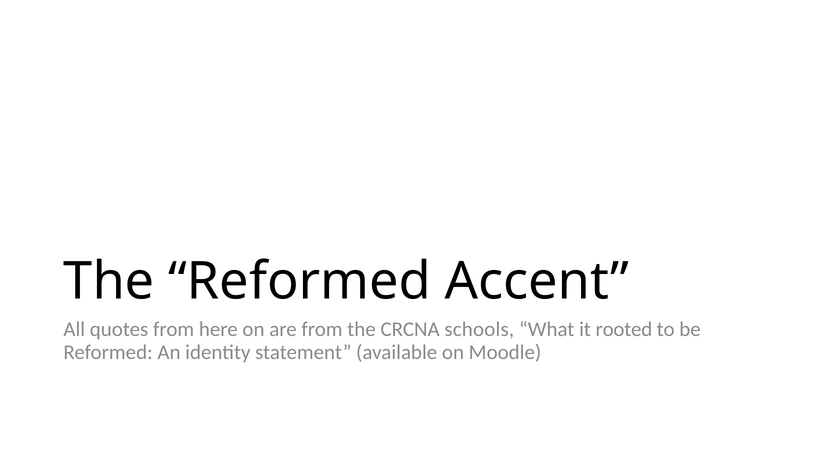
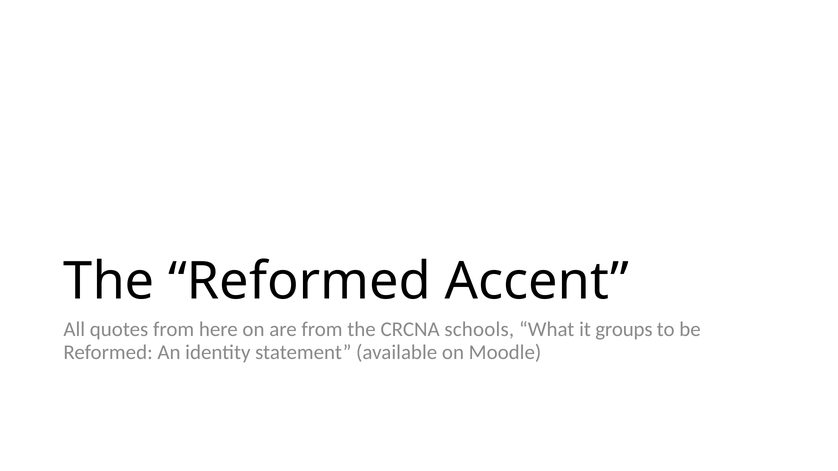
rooted: rooted -> groups (624, 330)
